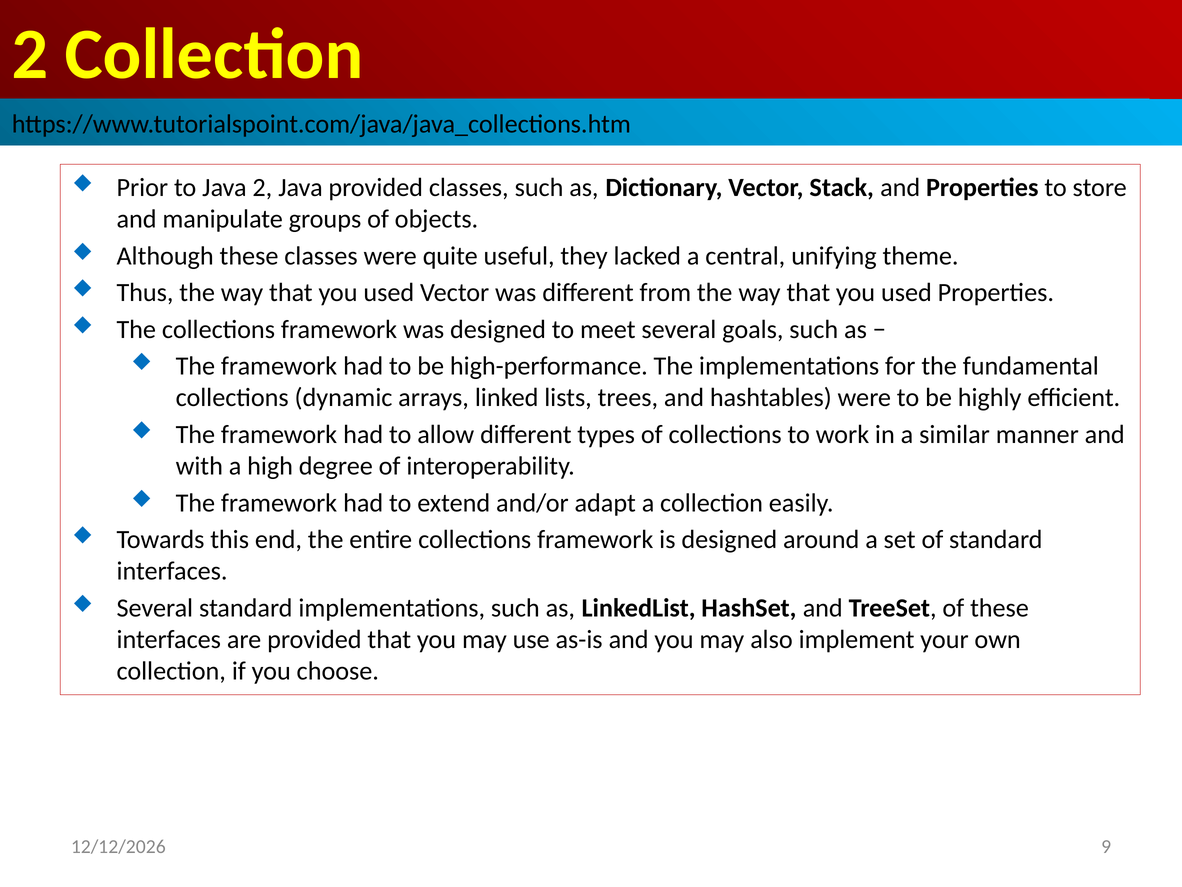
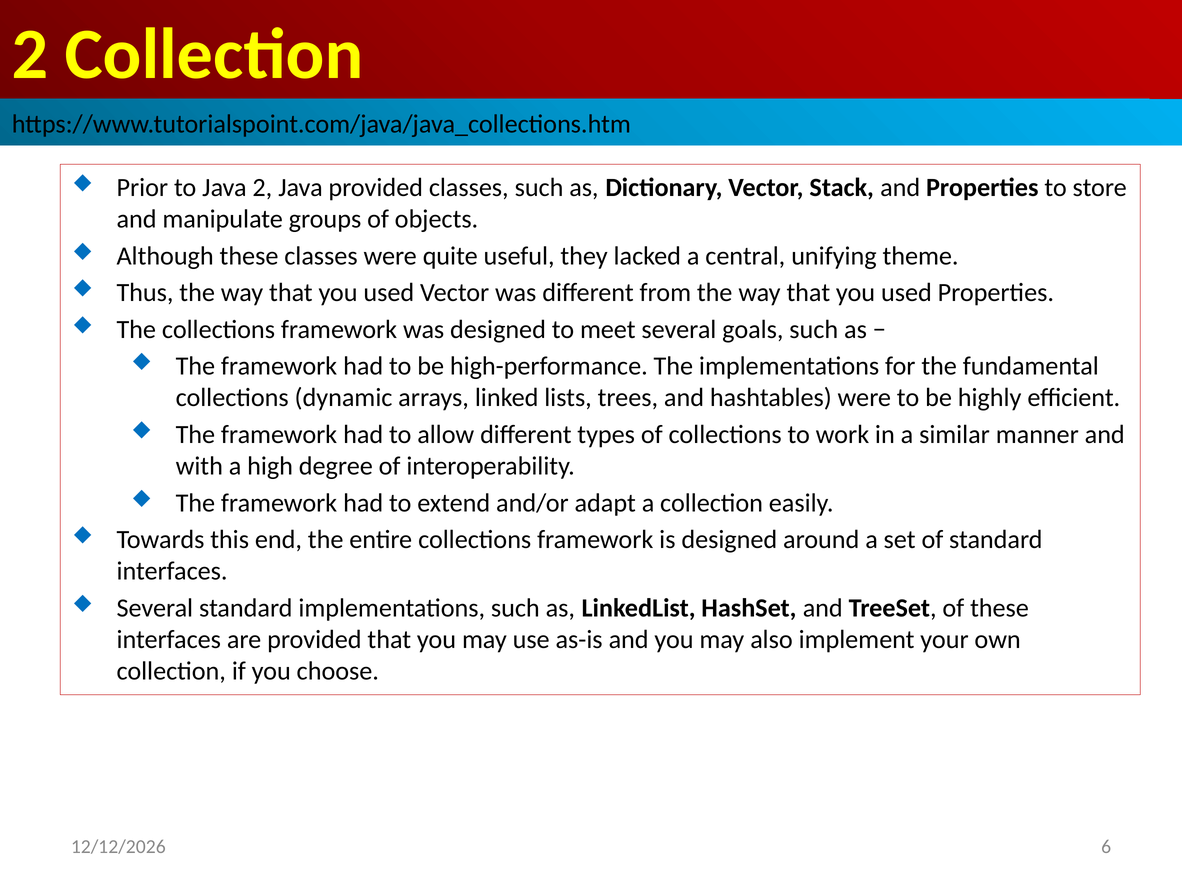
9: 9 -> 6 (1106, 846)
